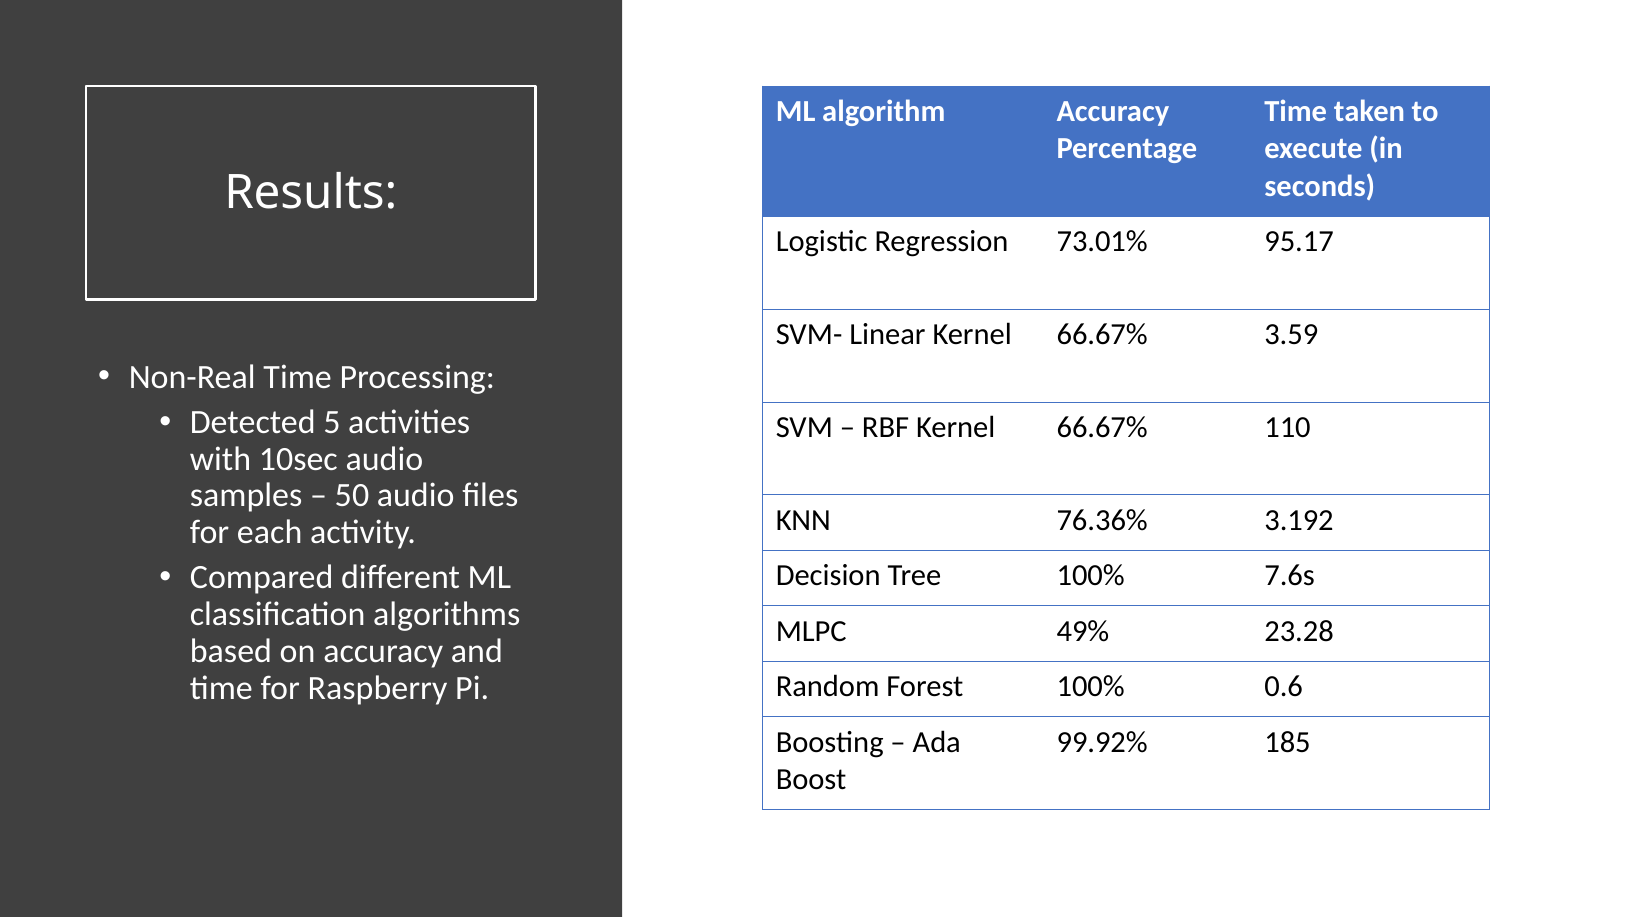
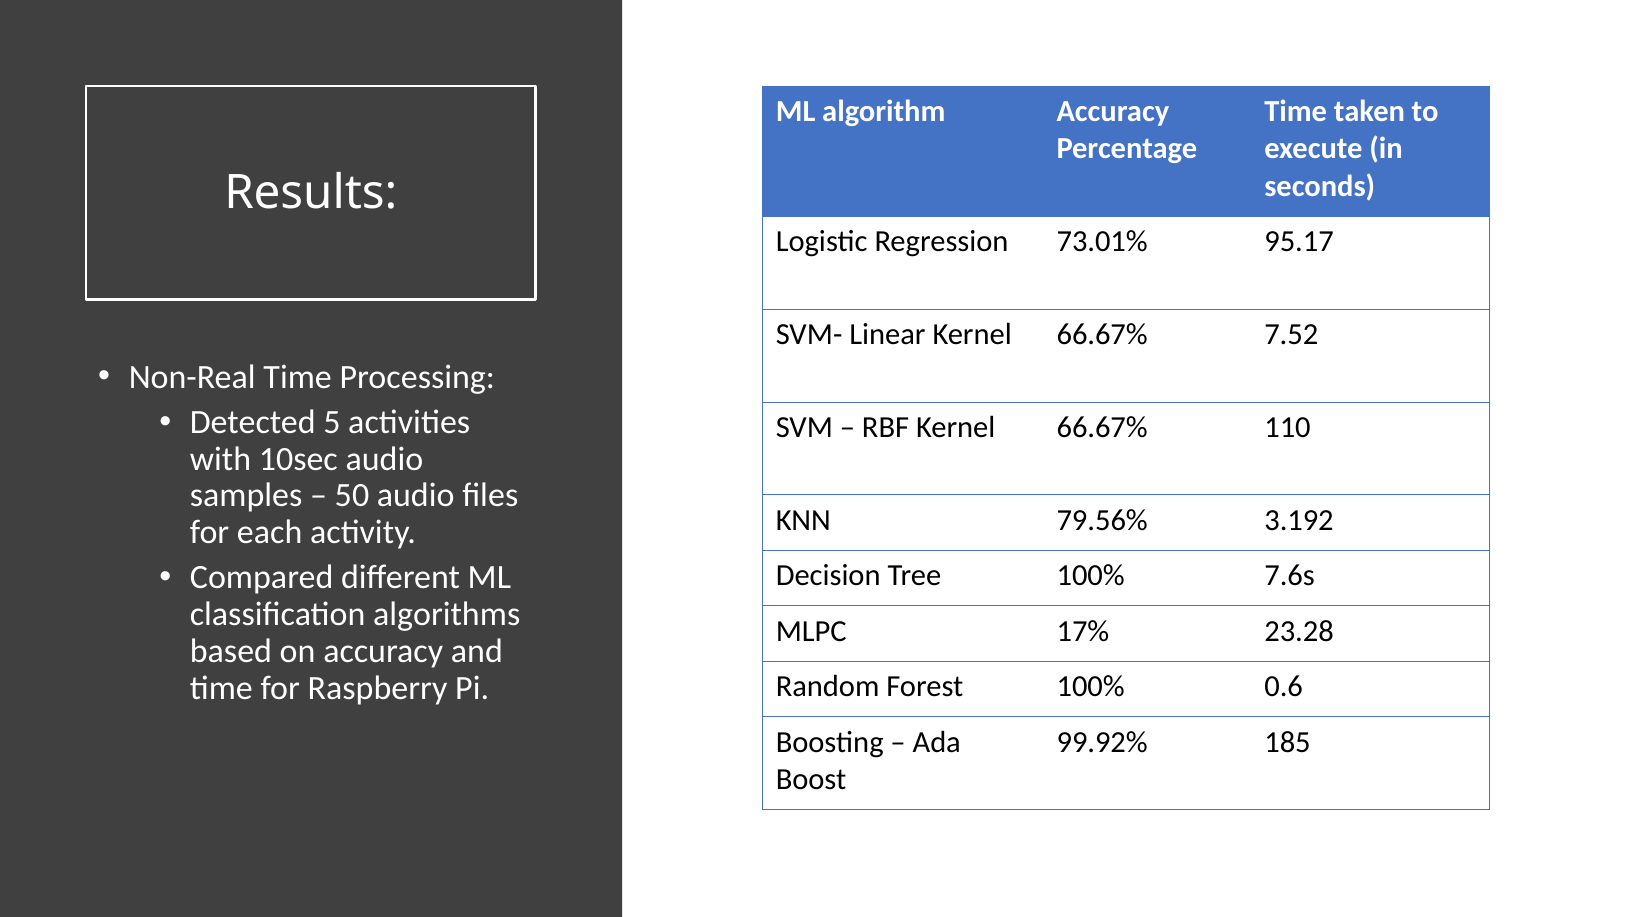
3.59: 3.59 -> 7.52 (1291, 335)
76.36%: 76.36% -> 79.56% (1102, 520)
49%: 49% -> 17% (1083, 631)
